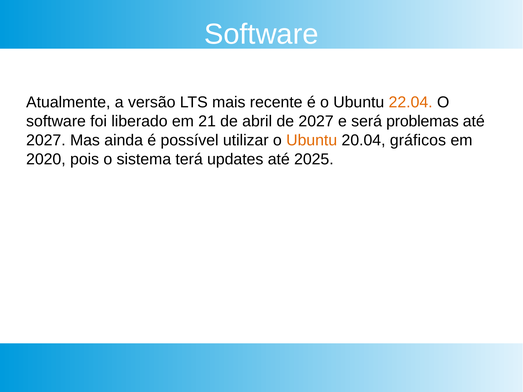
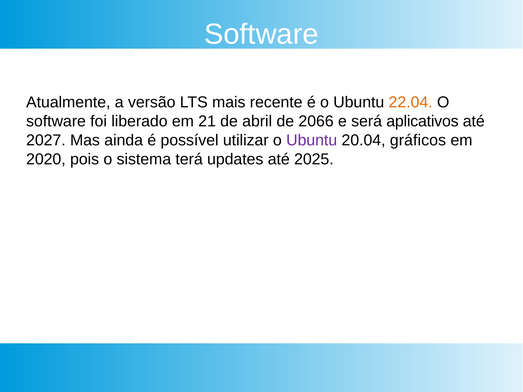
de 2027: 2027 -> 2066 (316, 121)
problemas: problemas -> aplicativos (422, 121)
Ubuntu colour: orange -> purple (312, 140)
